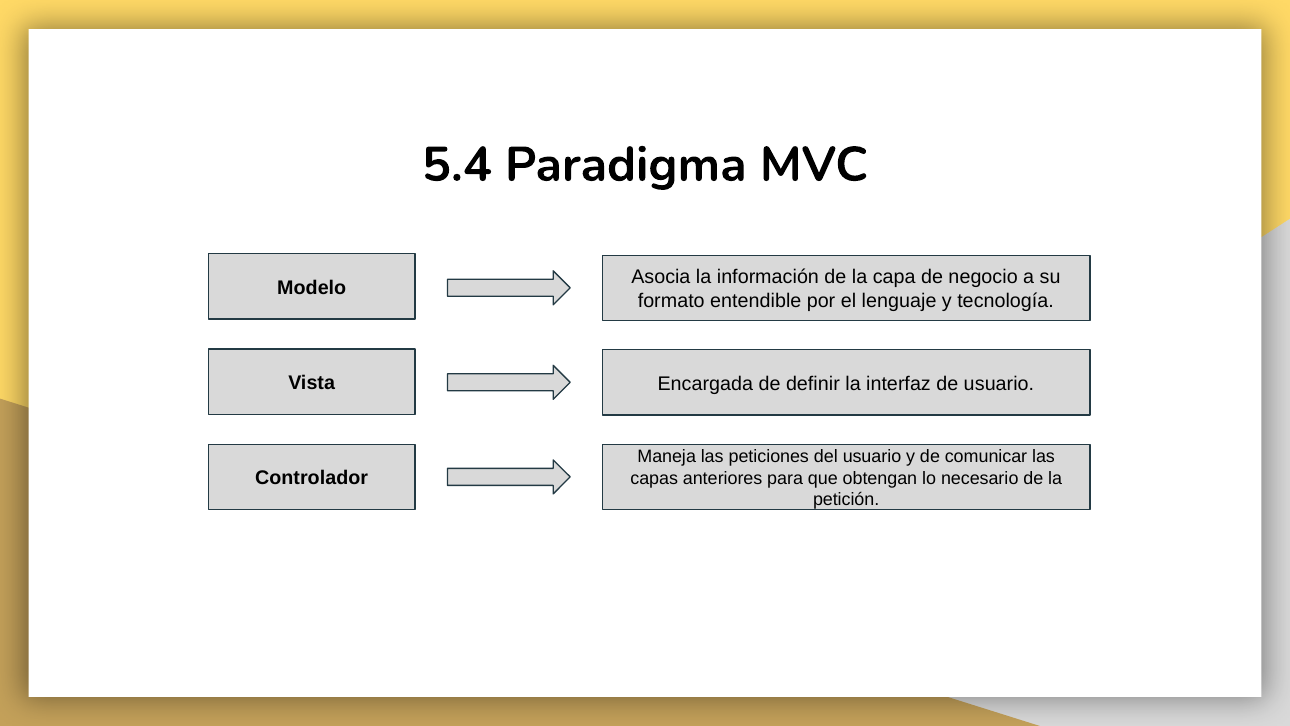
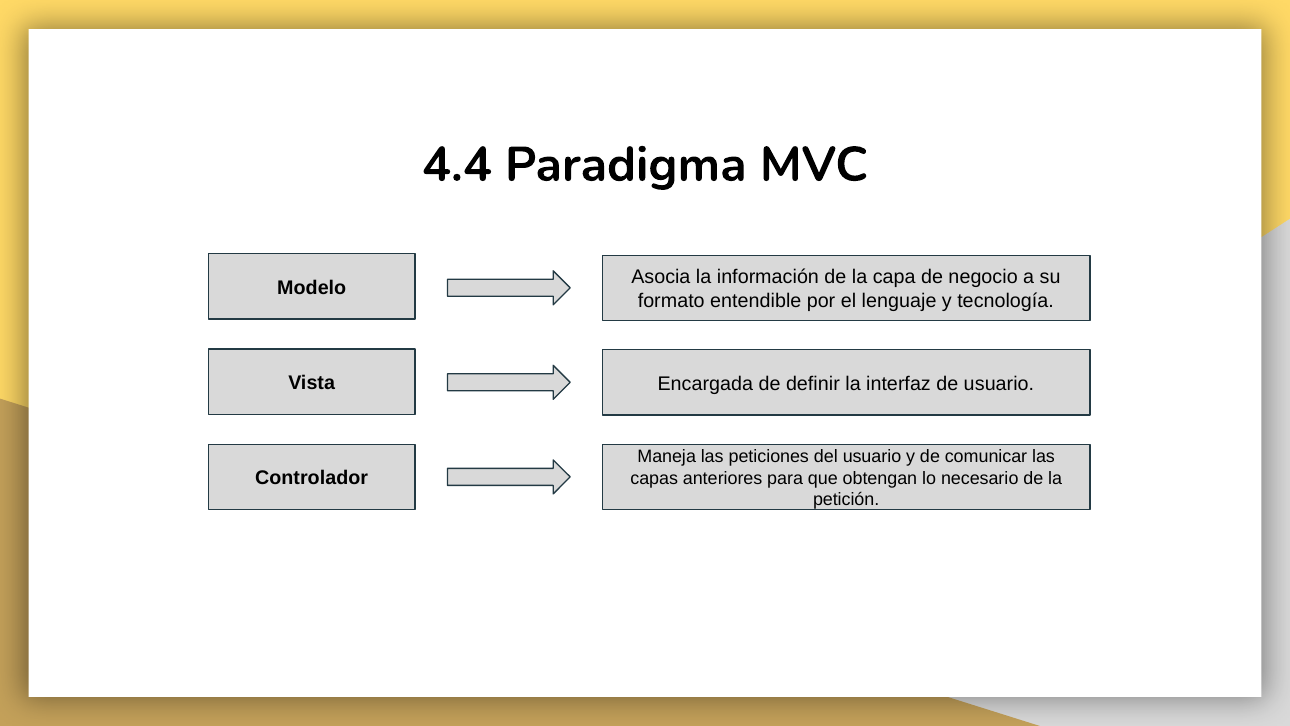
5.4: 5.4 -> 4.4 (457, 165)
